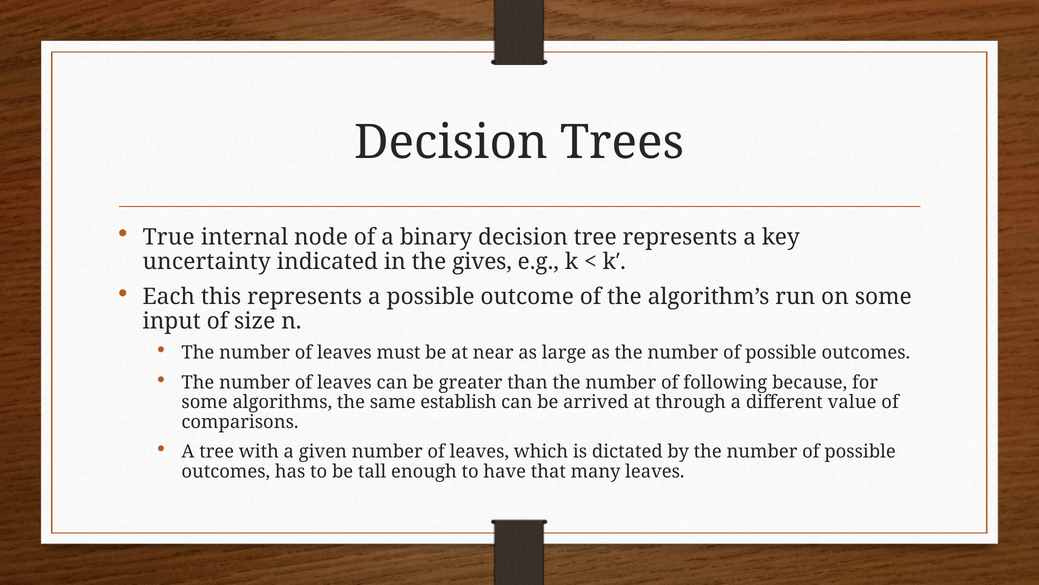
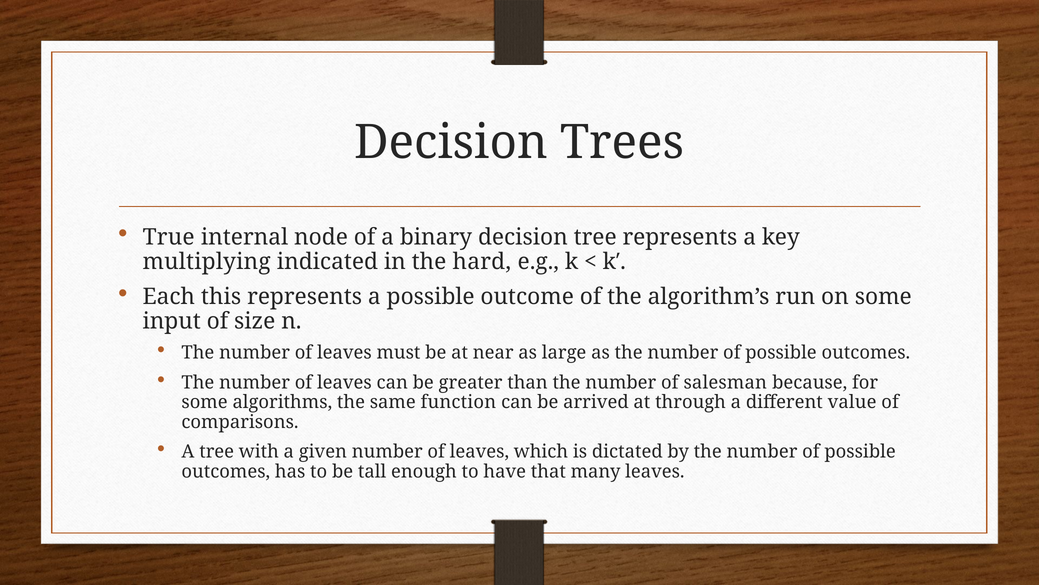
uncertainty: uncertainty -> multiplying (207, 262)
gives: gives -> hard (482, 262)
following: following -> salesman (725, 382)
establish: establish -> function (458, 402)
